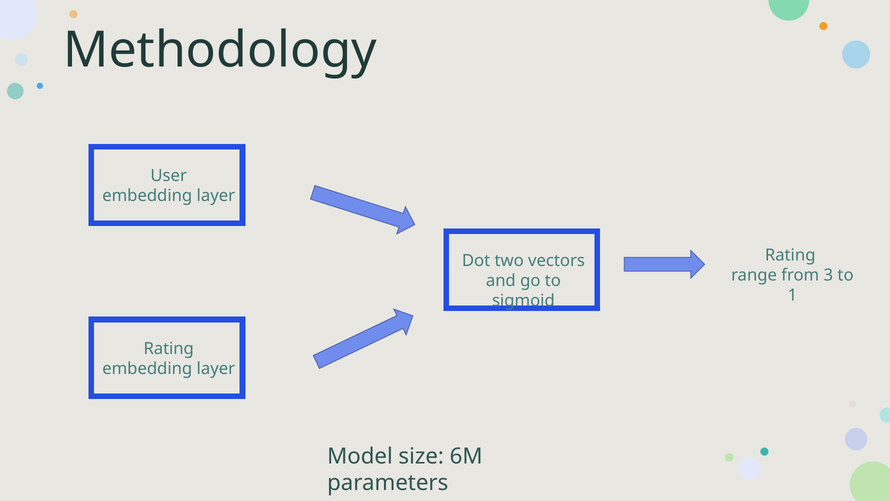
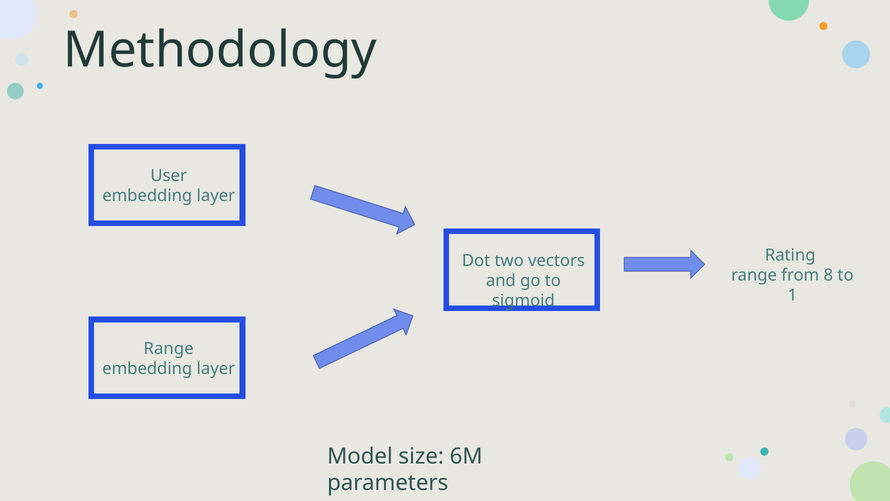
3: 3 -> 8 (828, 275)
Rating: Rating -> Range (169, 348)
